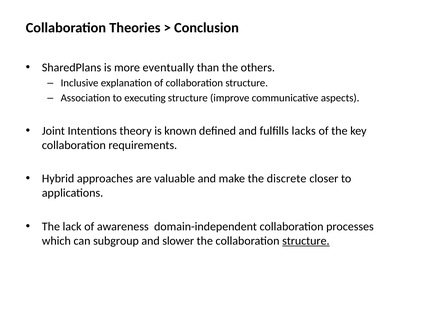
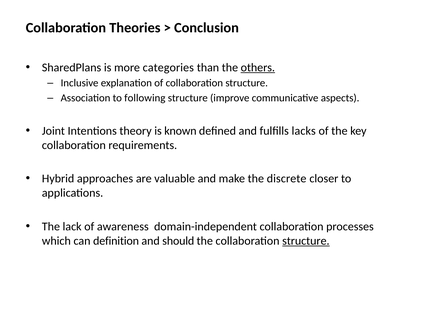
eventually: eventually -> categories (168, 68)
others underline: none -> present (258, 68)
executing: executing -> following (145, 98)
subgroup: subgroup -> definition (116, 241)
slower: slower -> should (178, 241)
